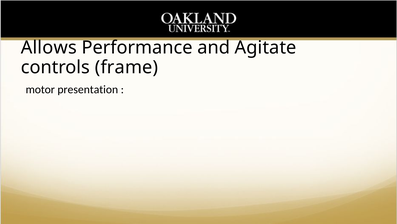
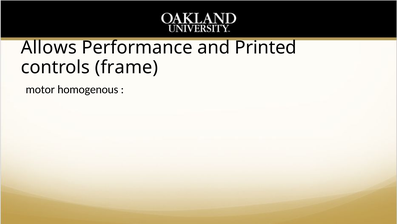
Agitate: Agitate -> Printed (266, 47)
presentation: presentation -> homogenous (88, 89)
